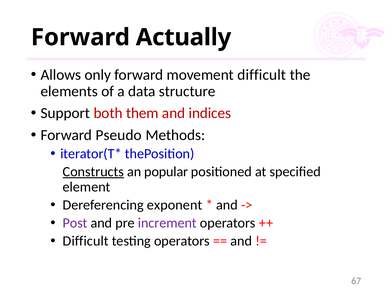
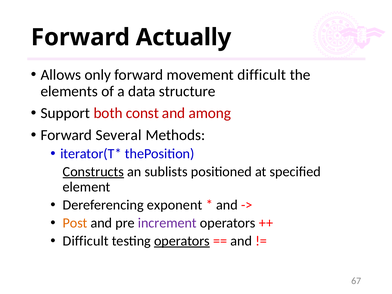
them: them -> const (142, 113)
indices: indices -> among (210, 113)
Pseudo: Pseudo -> Several (119, 135)
popular: popular -> sublists (166, 172)
Post colour: purple -> orange (75, 223)
operators underline: none -> present (182, 241)
